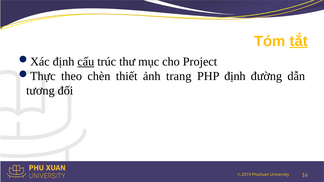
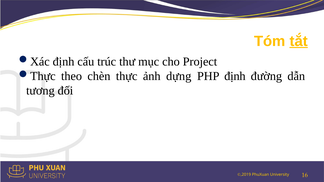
cấu underline: present -> none (86, 62)
thiết: thiết -> thực (127, 76)
trang: trang -> dựng (179, 76)
